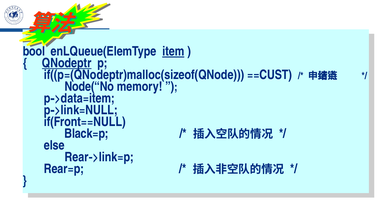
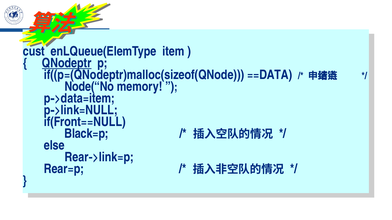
bool: bool -> cust (34, 52)
item underline: present -> none (173, 52)
==CUST: ==CUST -> ==DATA (270, 75)
